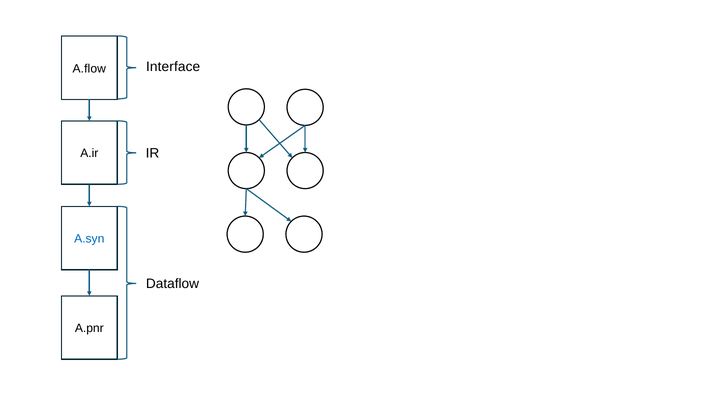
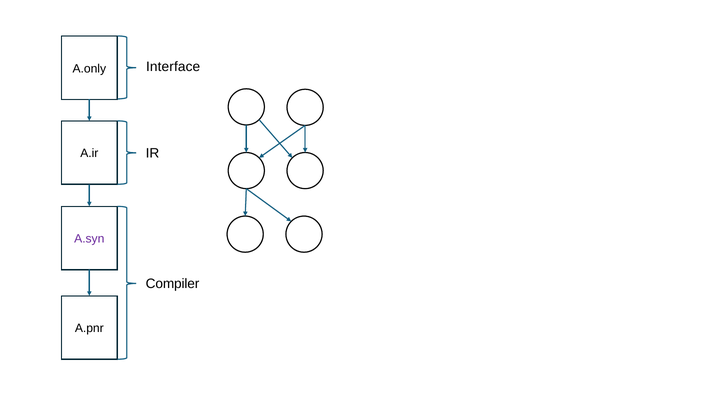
A.flow: A.flow -> A.only (89, 69)
A.syn colour: blue -> purple (89, 239)
Dataflow: Dataflow -> Compiler (173, 284)
